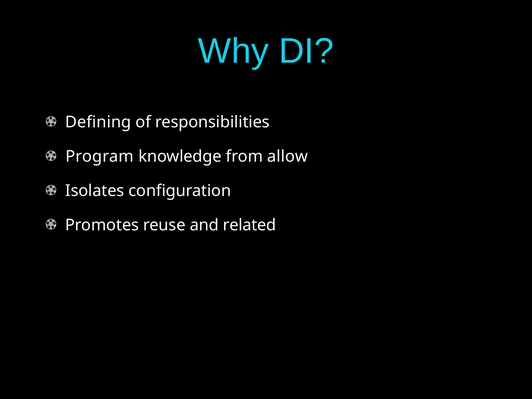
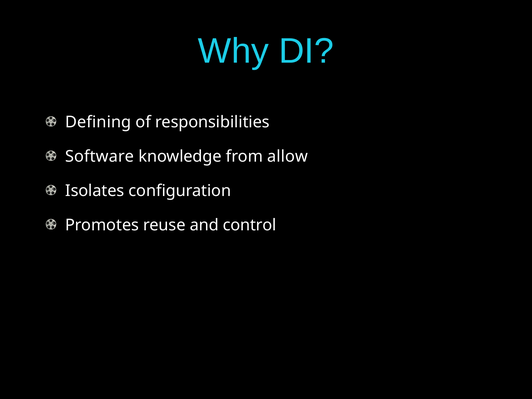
Program: Program -> Software (100, 157)
related: related -> control (250, 225)
